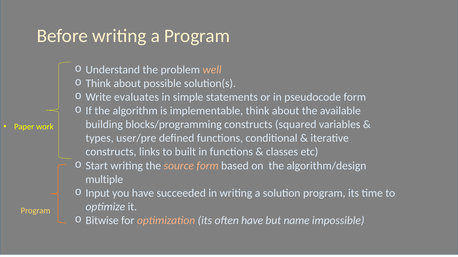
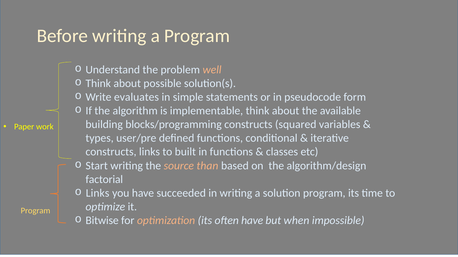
source form: form -> than (207, 166)
multiple: multiple -> factorial (104, 180)
Input: Input -> Links (98, 193)
name: name -> when (296, 221)
